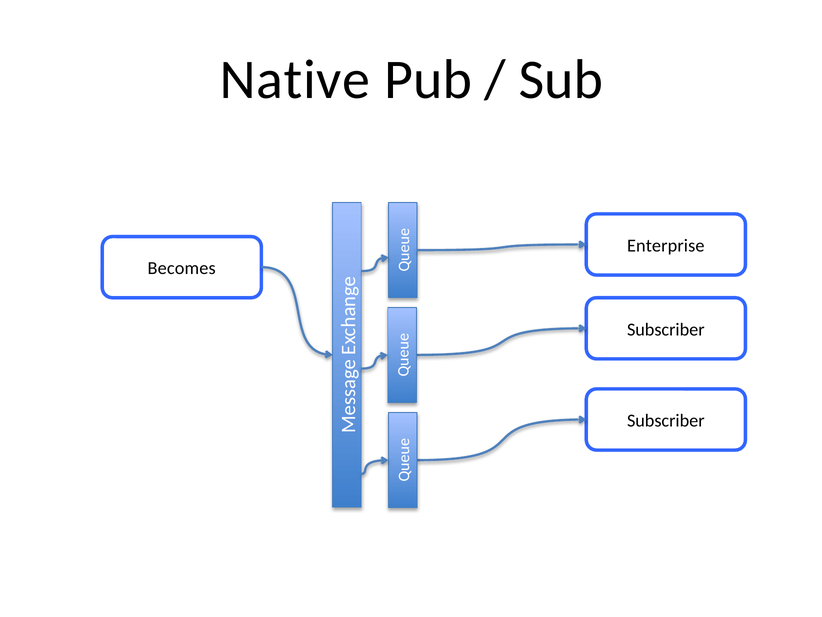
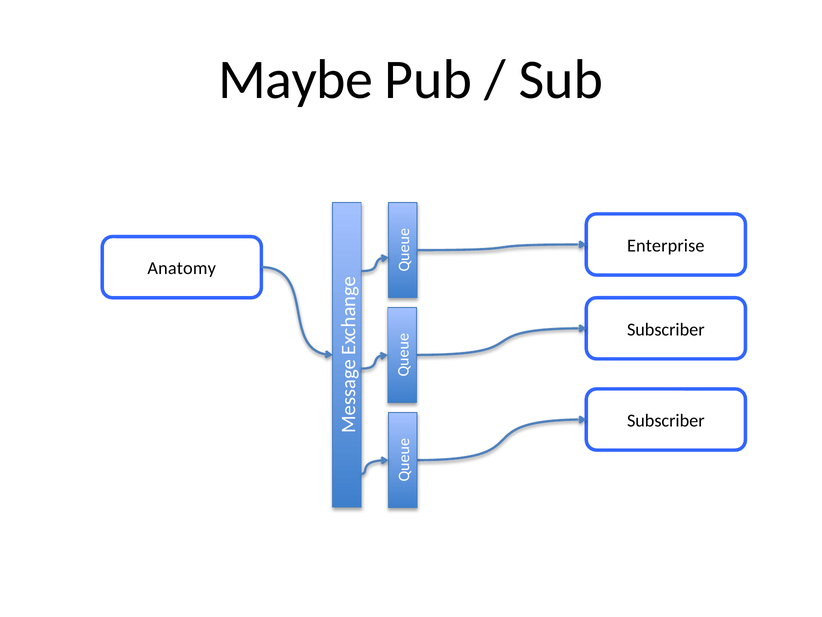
Native: Native -> Maybe (296, 80)
Becomes: Becomes -> Anatomy (182, 268)
